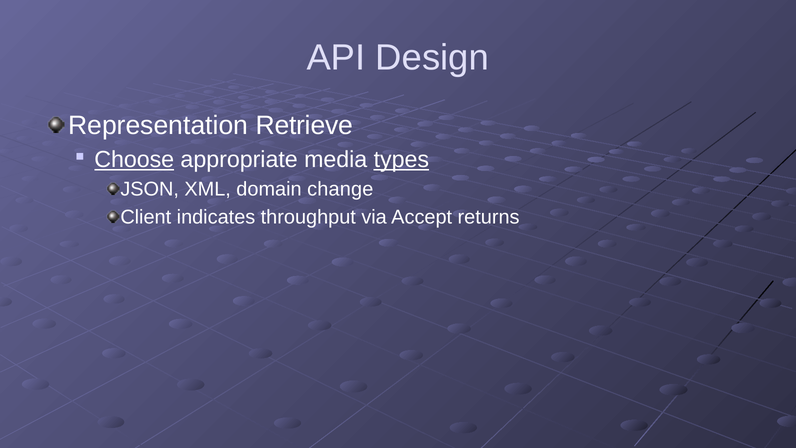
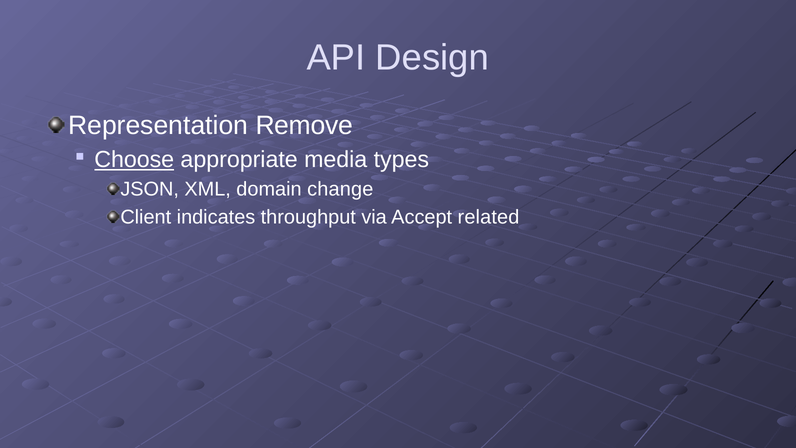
Retrieve: Retrieve -> Remove (304, 125)
types underline: present -> none (401, 160)
returns: returns -> related (488, 217)
